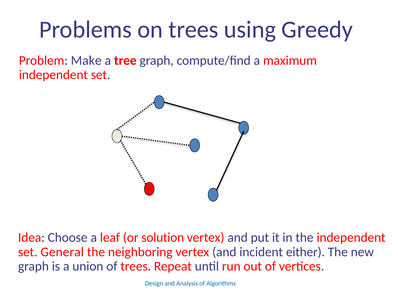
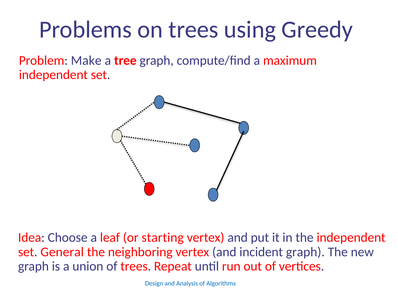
solution: solution -> starting (163, 237)
incident either: either -> graph (305, 252)
